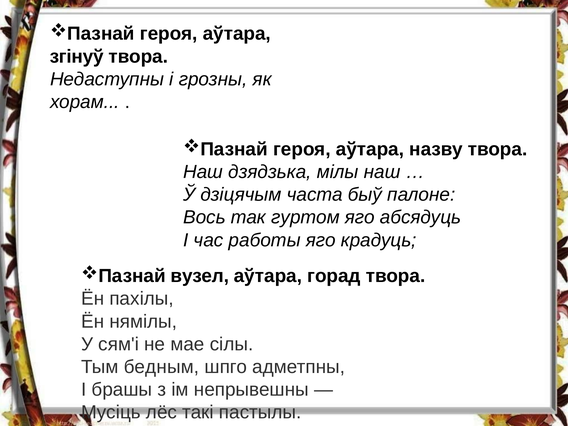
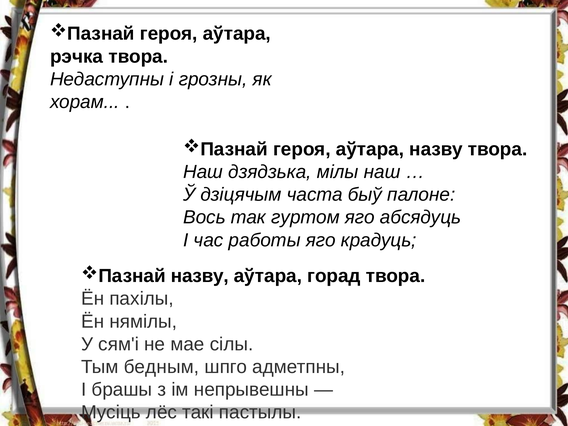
згінуў: згінуў -> рэчка (77, 56)
вузел: вузел -> назву (200, 276)
